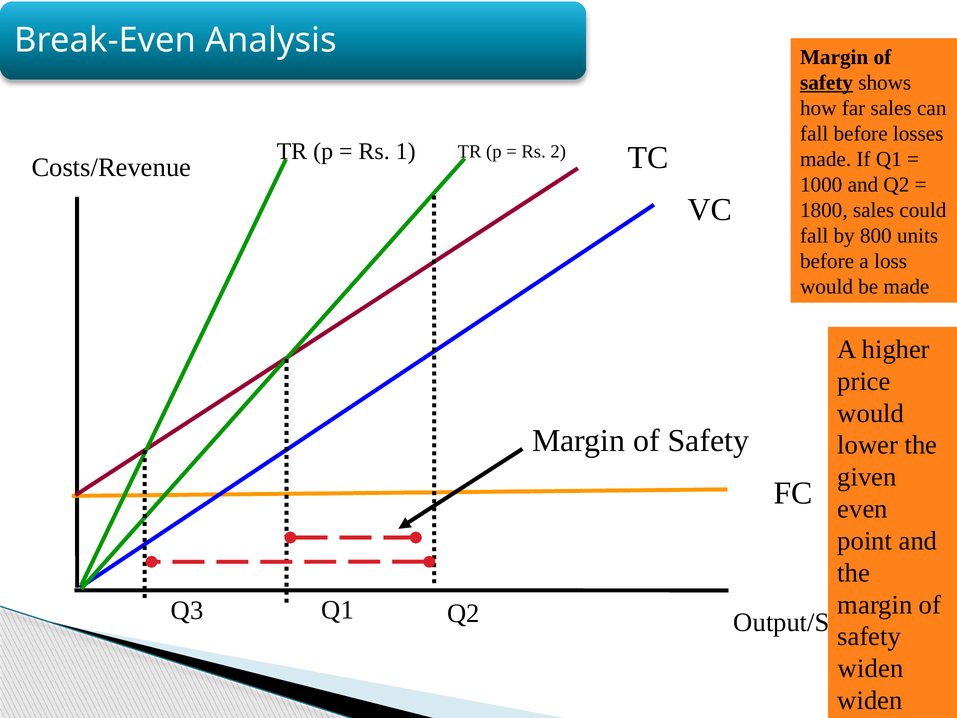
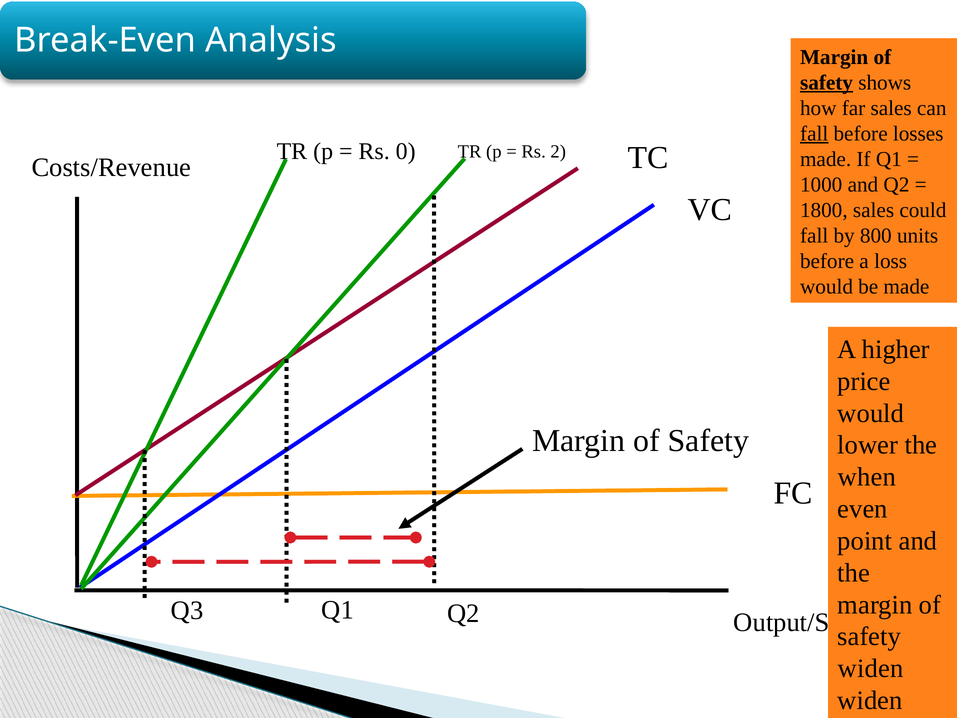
fall underline: none -> present (814, 134)
1: 1 -> 0 (406, 151)
given: given -> when (867, 477)
